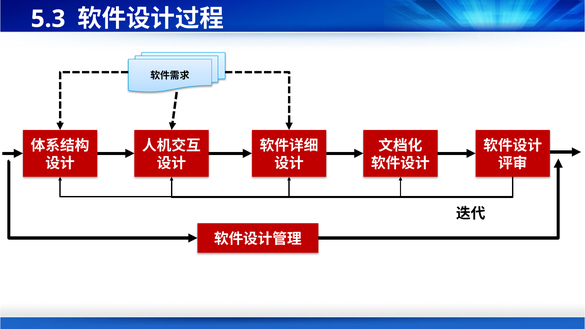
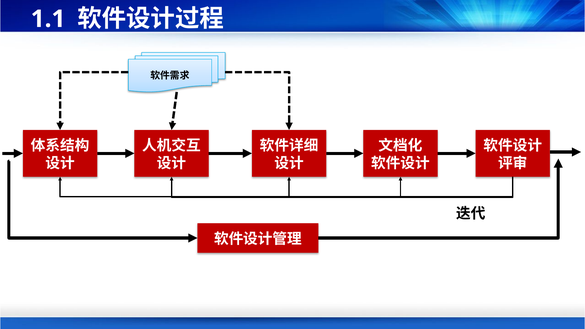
5.3: 5.3 -> 1.1 (48, 19)
